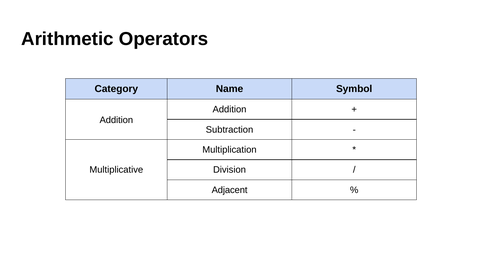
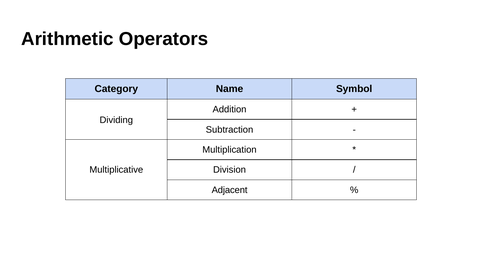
Addition: Addition -> Dividing (116, 120)
